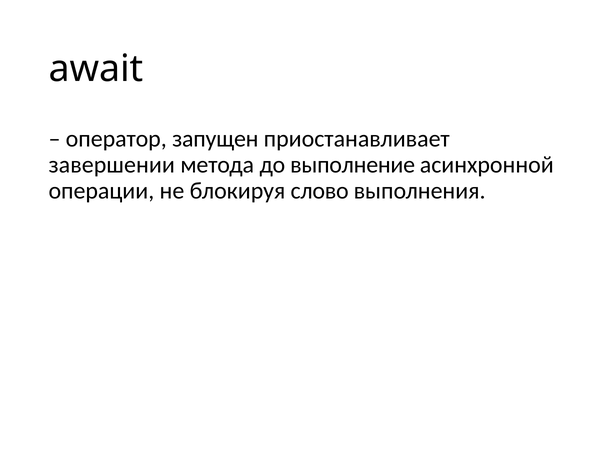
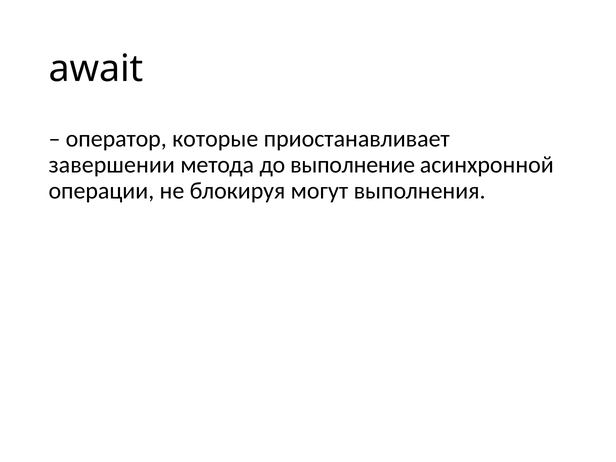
запущен: запущен -> которые (215, 139)
слово: слово -> могут (319, 191)
